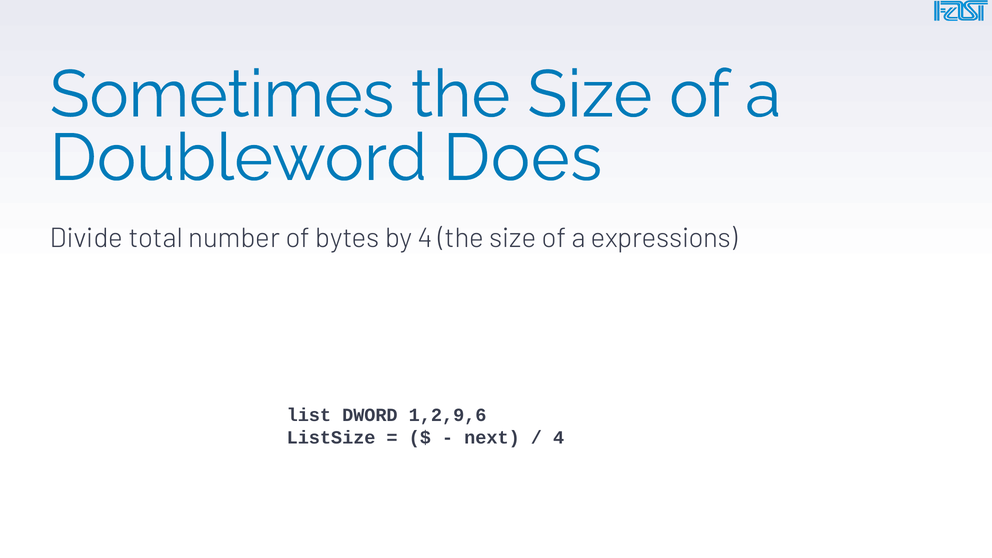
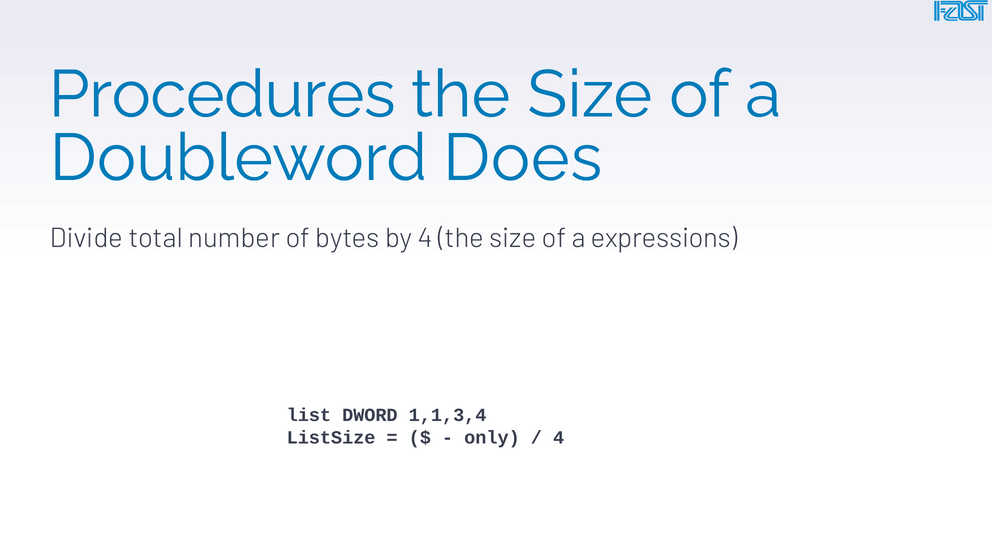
Sometimes: Sometimes -> Procedures (222, 95)
1,2,9,6: 1,2,9,6 -> 1,1,3,4 (448, 415)
next: next -> only (492, 438)
